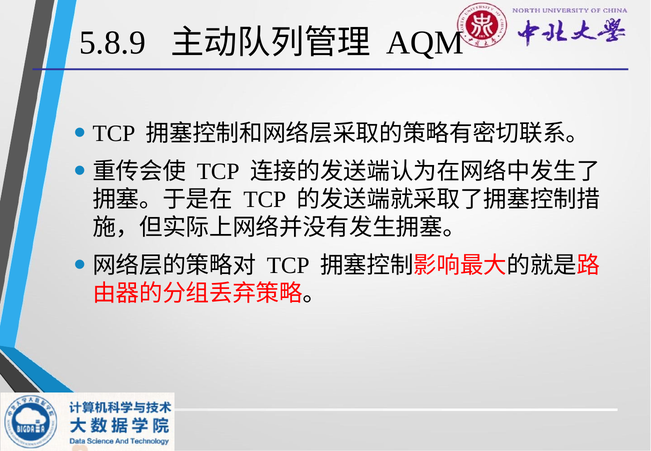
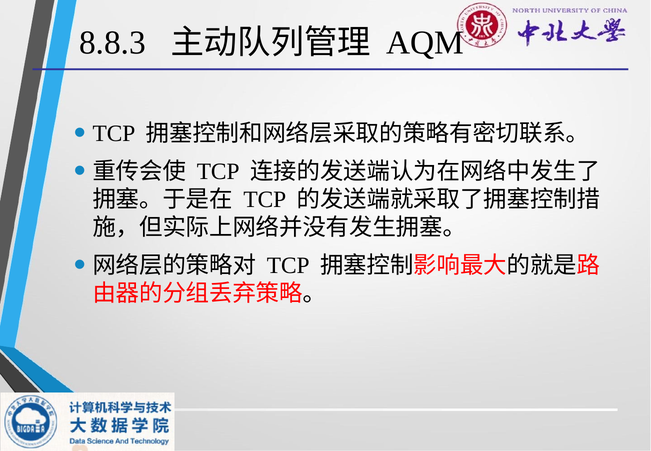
5.8.9: 5.8.9 -> 8.8.3 (113, 43)
